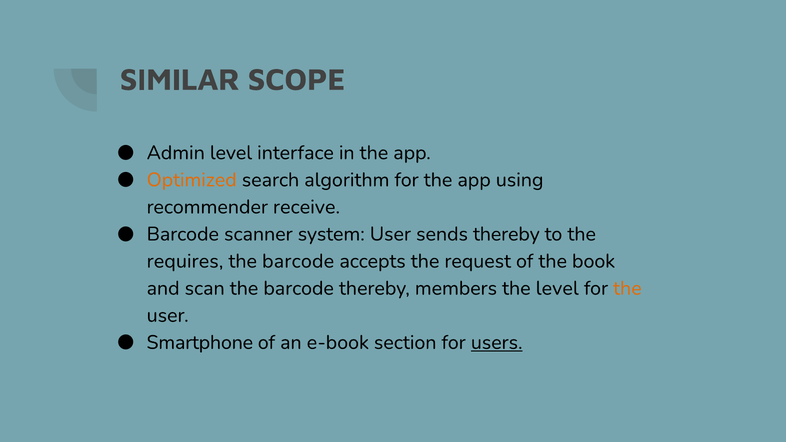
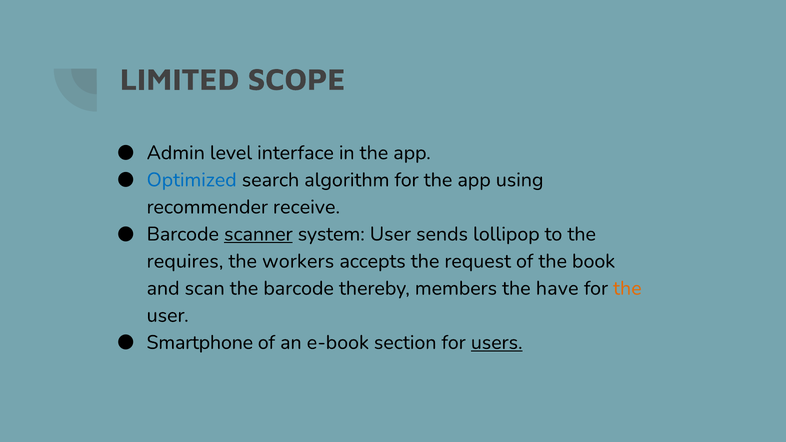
SIMILAR: SIMILAR -> LIMITED (180, 80)
Optimized colour: orange -> blue (192, 180)
scanner underline: none -> present (258, 234)
sends thereby: thereby -> lollipop (506, 234)
barcode: barcode -> workers (298, 261)
the level: level -> have (557, 288)
